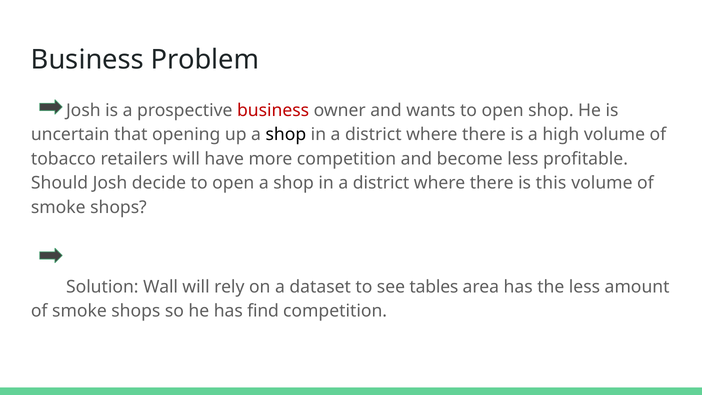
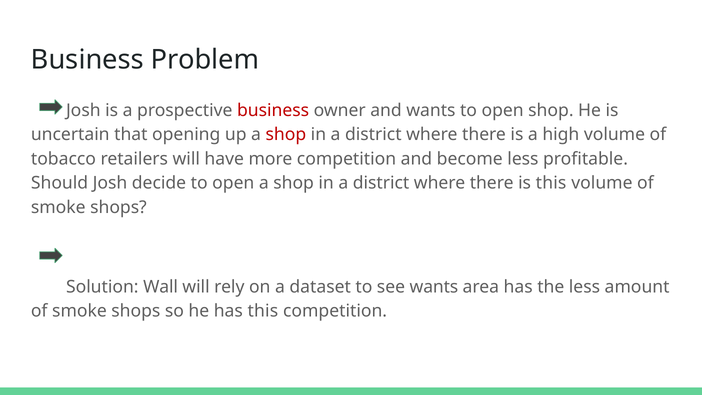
shop colour: black -> red (286, 135)
see tables: tables -> wants (434, 287)
has find: find -> this (263, 311)
